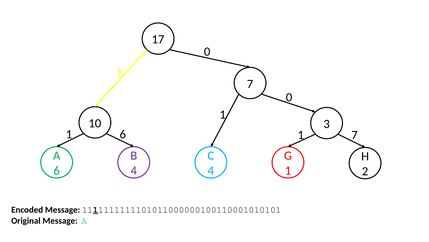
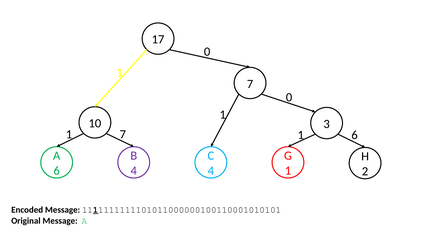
1 6: 6 -> 7 (123, 134)
1 7: 7 -> 6 (355, 134)
